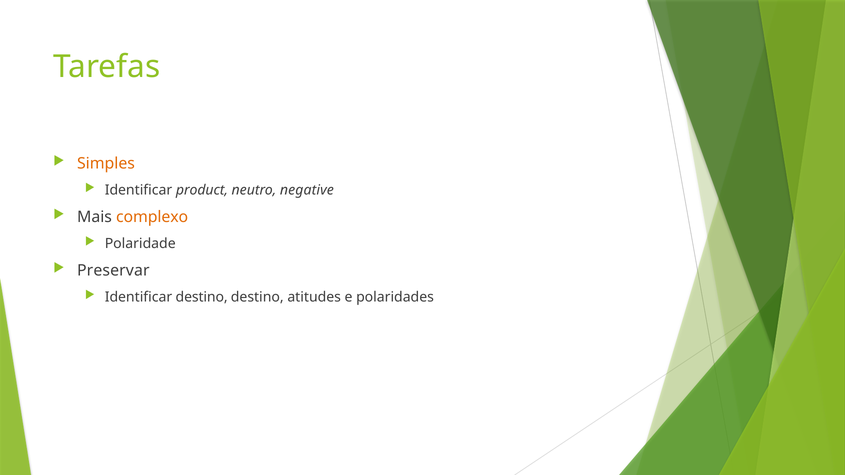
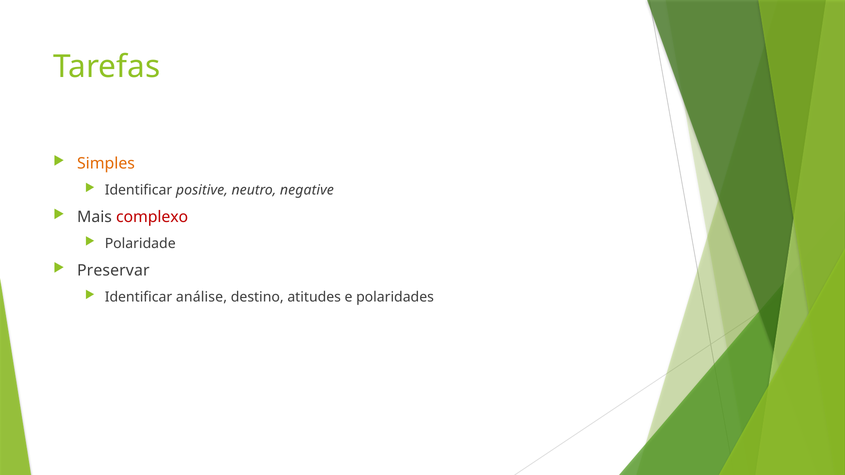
product: product -> positive (202, 190)
complexo colour: orange -> red (152, 217)
Identificar destino: destino -> análise (201, 297)
